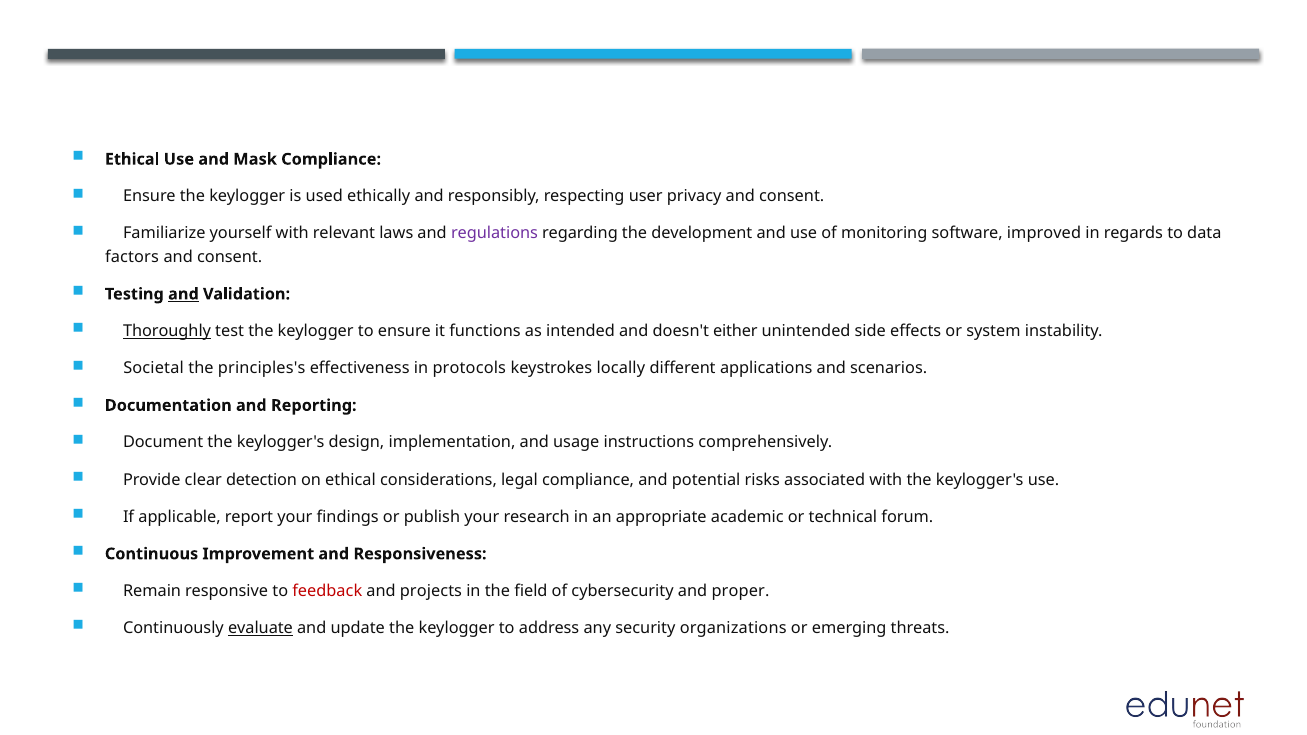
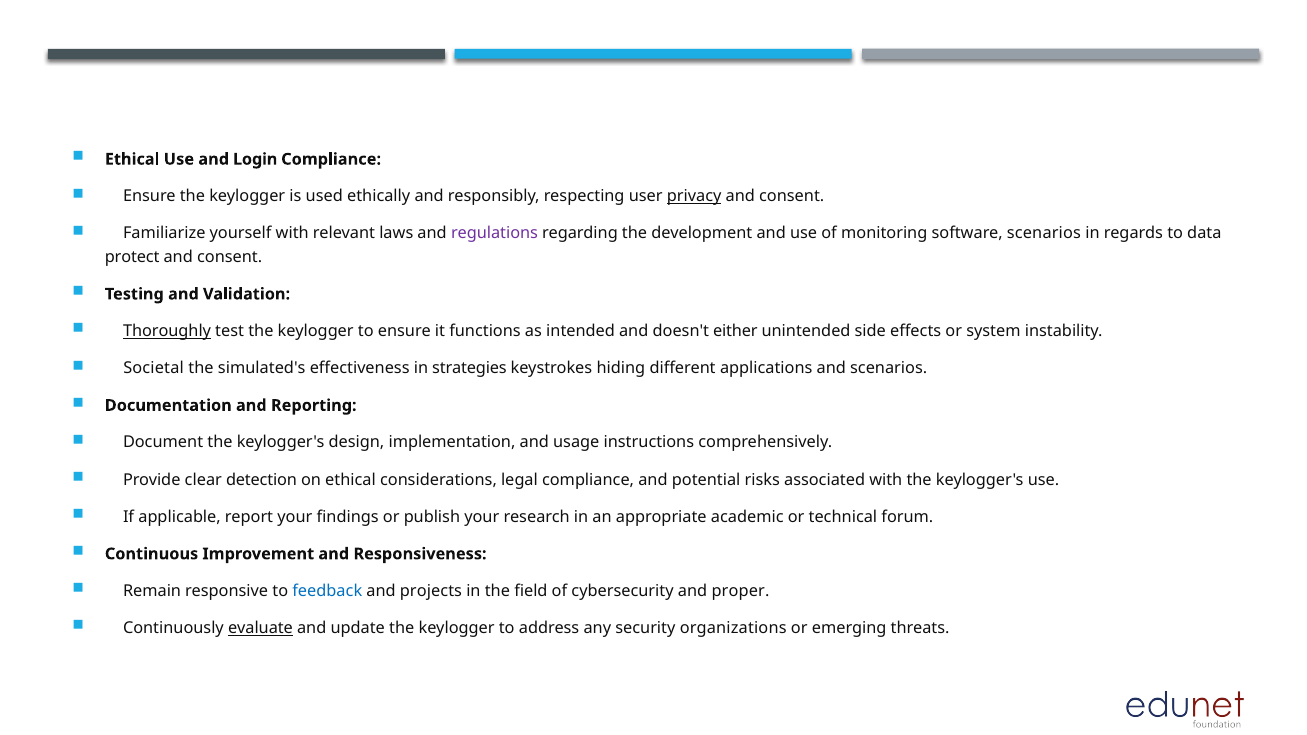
Mask: Mask -> Login (255, 159)
privacy underline: none -> present (694, 196)
software improved: improved -> scenarios (1044, 234)
factors: factors -> protect (132, 257)
and underline: present -> none (183, 294)
principles's: principles's -> simulated's (262, 368)
protocols: protocols -> strategies (469, 368)
locally: locally -> hiding (621, 368)
feedback colour: red -> blue (327, 591)
